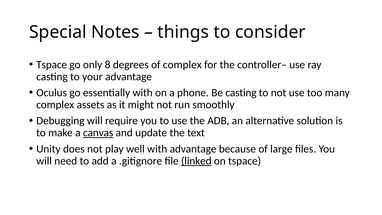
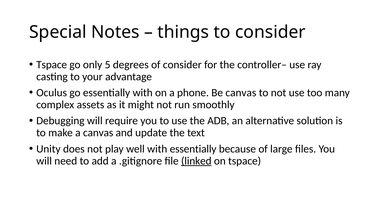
8: 8 -> 5 (108, 65)
of complex: complex -> consider (182, 65)
Be casting: casting -> canvas (241, 93)
canvas underline: present -> none (98, 133)
with advantage: advantage -> essentially (193, 149)
